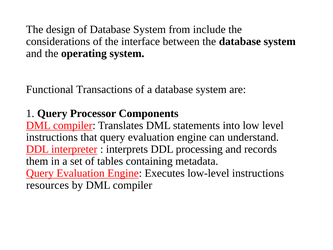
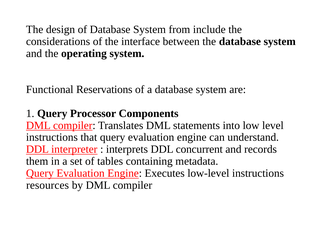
Transactions: Transactions -> Reservations (104, 89)
processing: processing -> concurrent (199, 149)
